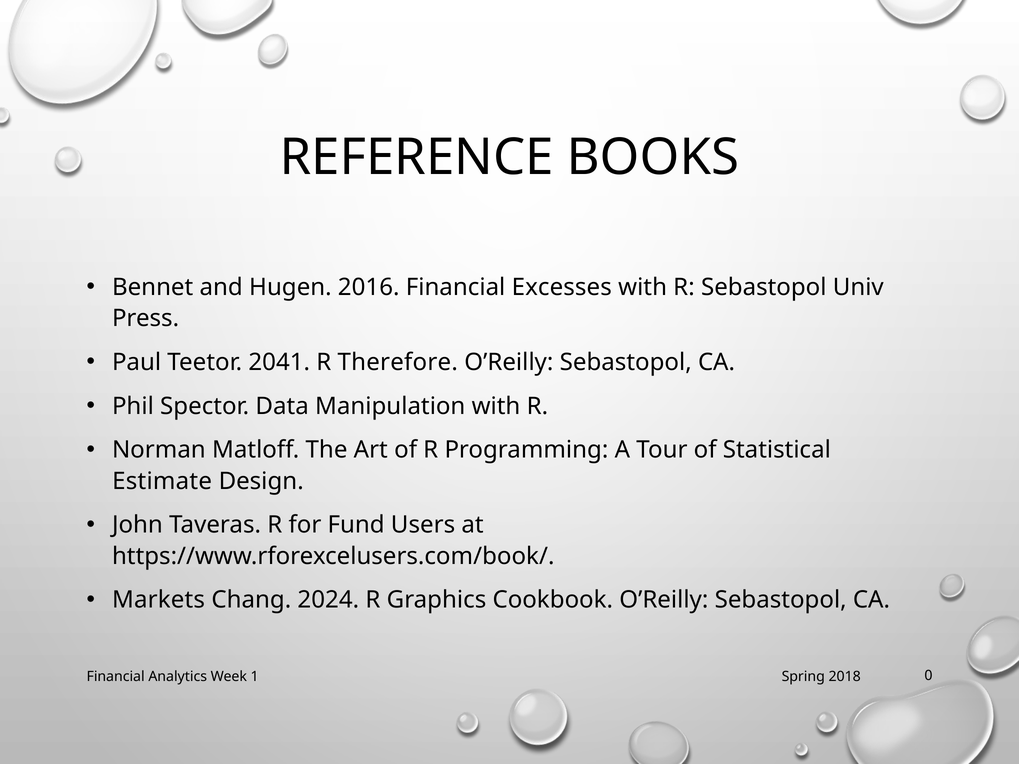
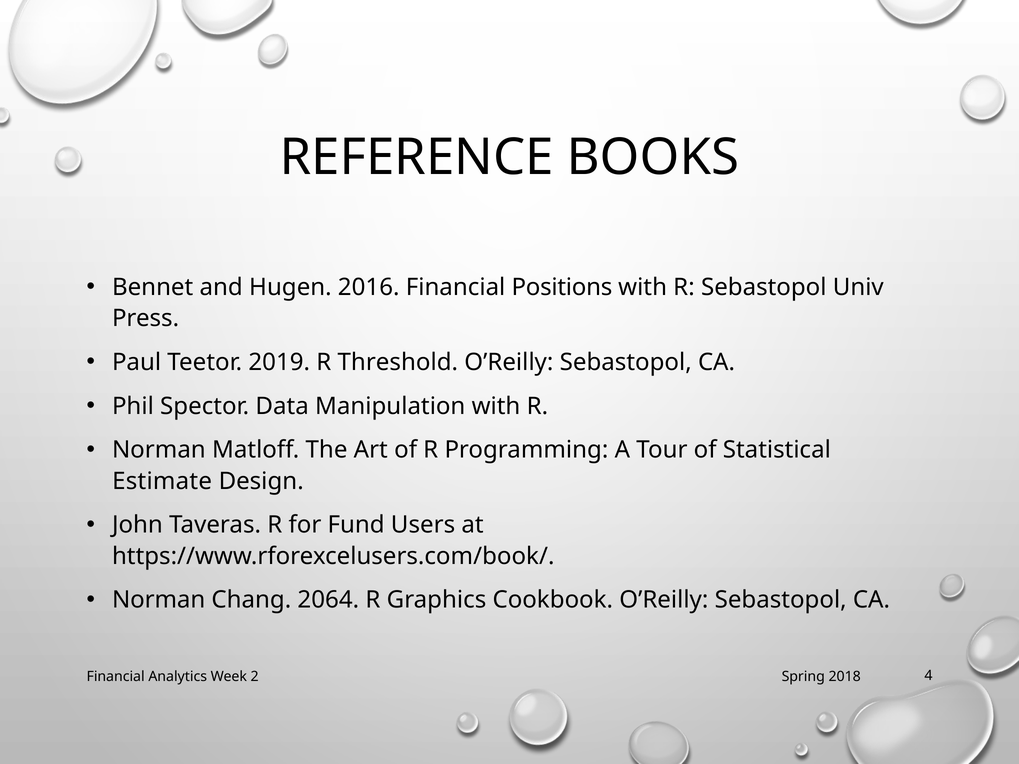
Excesses: Excesses -> Positions (562, 287)
2041: 2041 -> 2019 (279, 362)
Therefore: Therefore -> Threshold (398, 362)
Markets: Markets -> Norman (159, 600)
2024: 2024 -> 2064 (328, 600)
1: 1 -> 2 (255, 677)
0: 0 -> 4 (928, 676)
